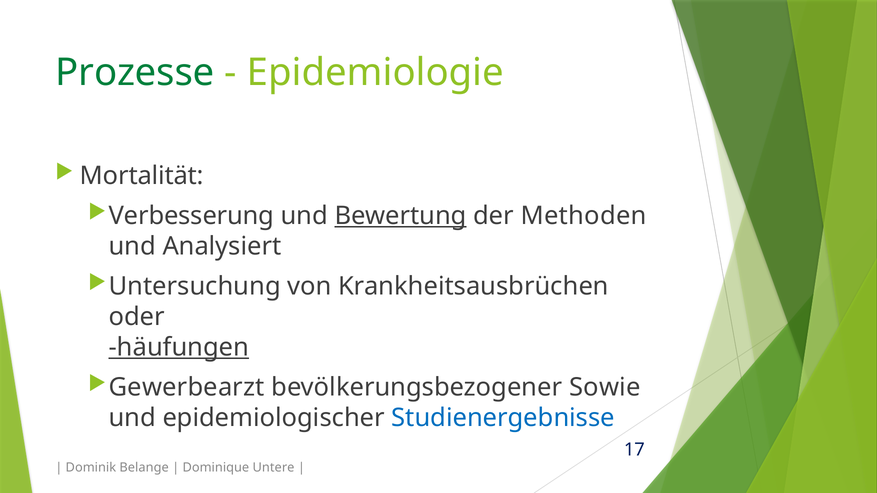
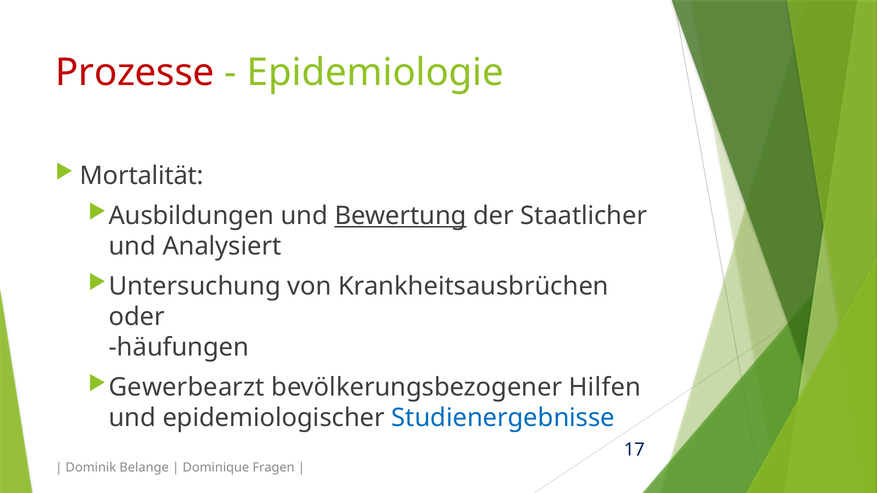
Prozesse colour: green -> red (135, 73)
Verbesserung: Verbesserung -> Ausbildungen (191, 216)
Methoden: Methoden -> Staatlicher (584, 216)
häufungen underline: present -> none (179, 348)
Sowie: Sowie -> Hilfen (605, 388)
Untere: Untere -> Fragen (274, 468)
